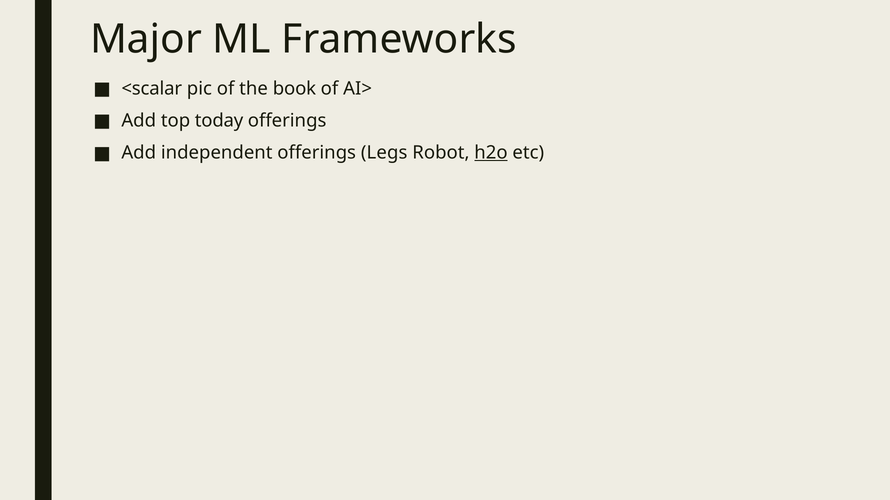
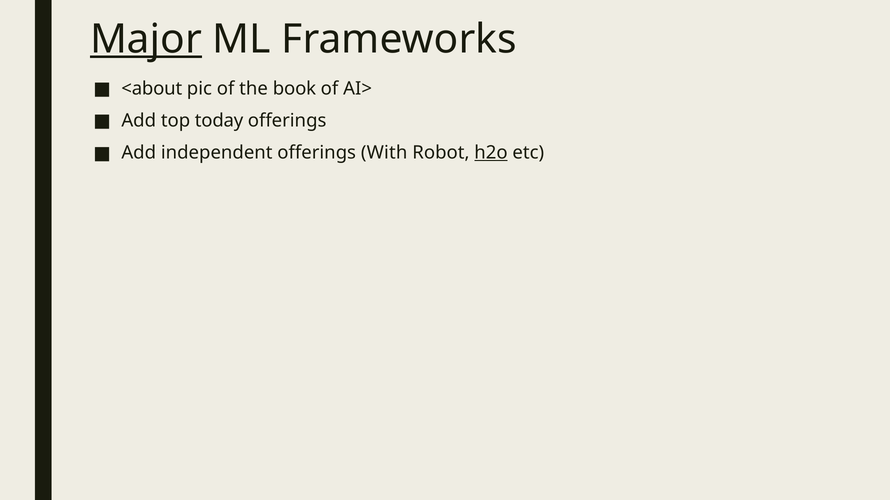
Major underline: none -> present (146, 39)
<scalar: <scalar -> <about (152, 89)
Legs: Legs -> With (384, 153)
